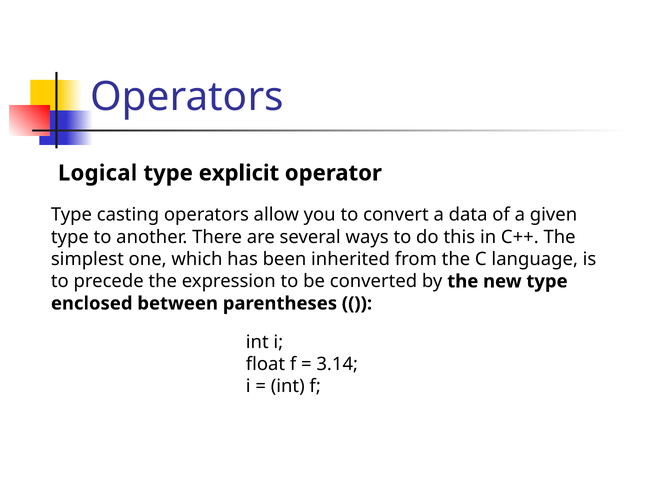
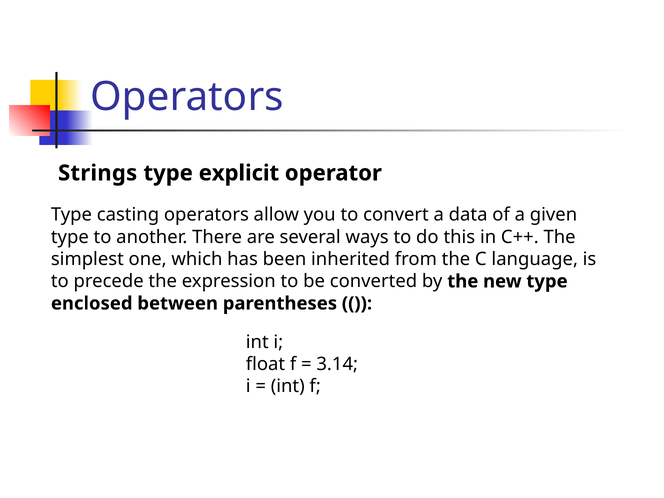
Logical: Logical -> Strings (98, 173)
